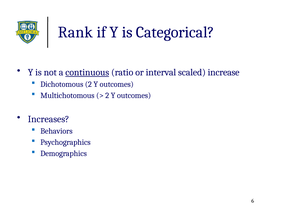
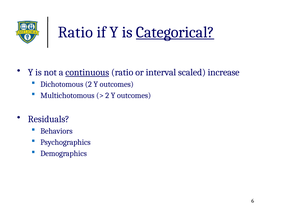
Rank: Rank -> Ratio (75, 32)
Categorical underline: none -> present (175, 32)
Increases: Increases -> Residuals (49, 119)
